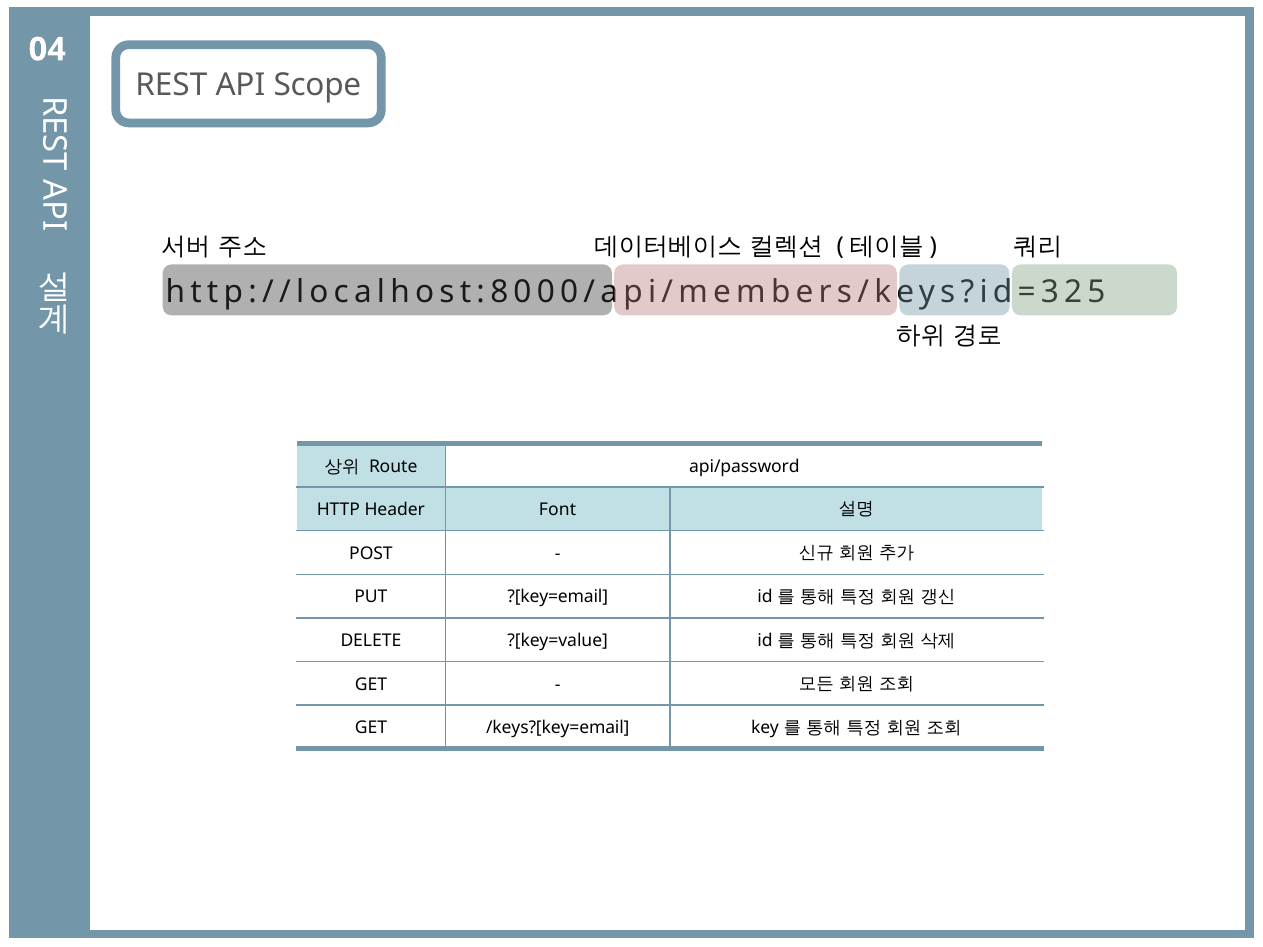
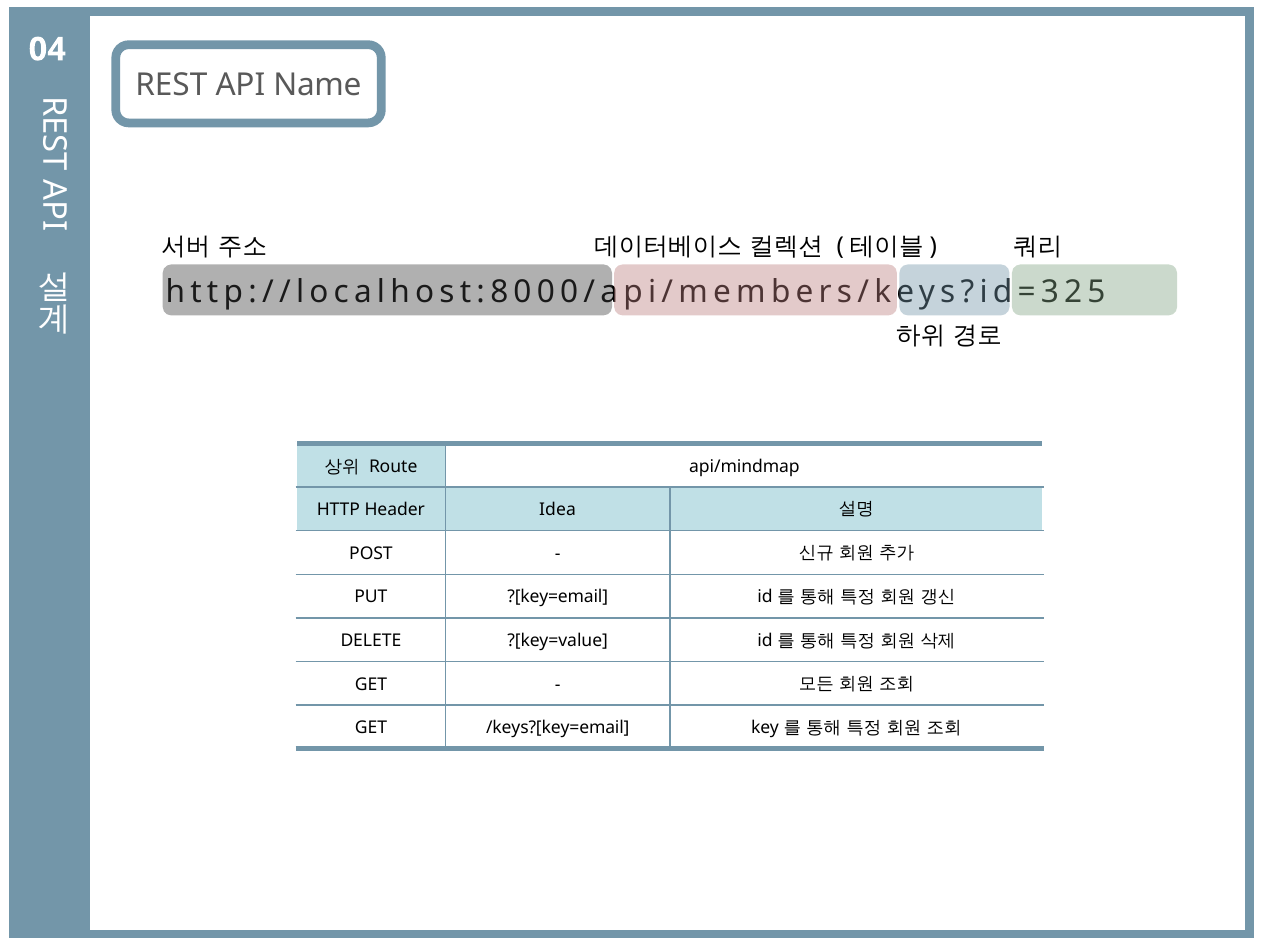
Scope: Scope -> Name (317, 85)
api/password: api/password -> api/mindmap (744, 466)
Font: Font -> Idea (558, 510)
